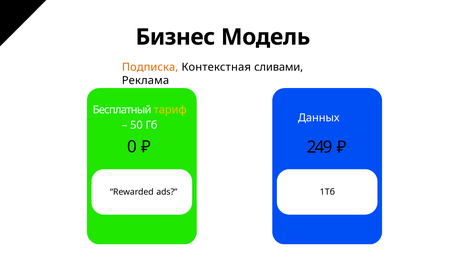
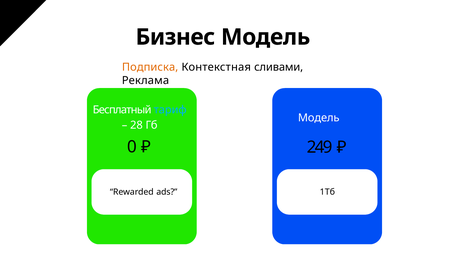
тариф colour: yellow -> light blue (170, 110)
Данных: Данных -> Модель (319, 118)
50: 50 -> 28 (136, 125)
